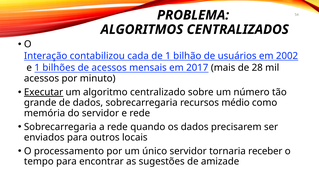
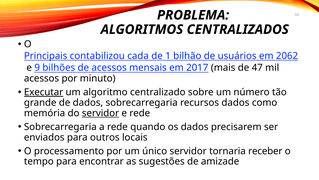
Interação: Interação -> Principais (46, 56)
2002: 2002 -> 2062 (287, 56)
e 1: 1 -> 9 (37, 68)
28: 28 -> 47 (257, 68)
recursos médio: médio -> dados (235, 102)
servidor underline: none -> present (100, 113)
